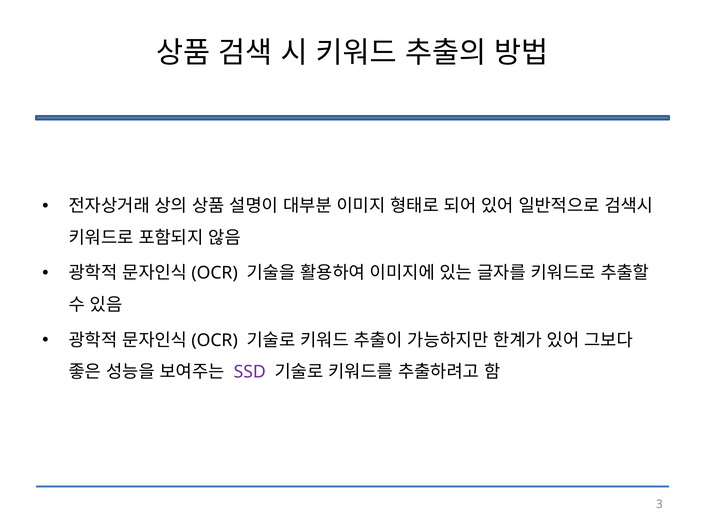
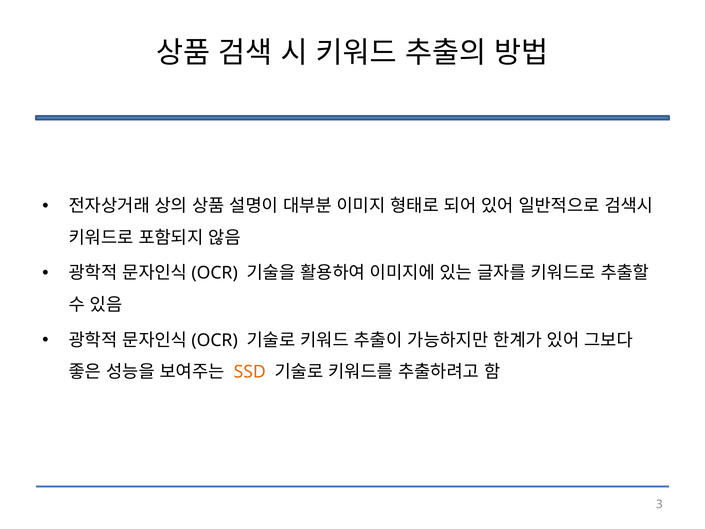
SSD colour: purple -> orange (250, 372)
